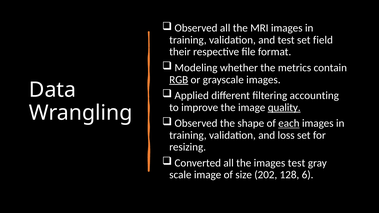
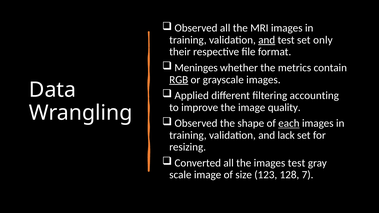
and underline: none -> present (267, 40)
field: field -> only (323, 40)
Modeling: Modeling -> Meninges (196, 68)
quality underline: present -> none (284, 107)
loss: loss -> lack (286, 135)
202: 202 -> 123 (266, 175)
6: 6 -> 7 (308, 175)
